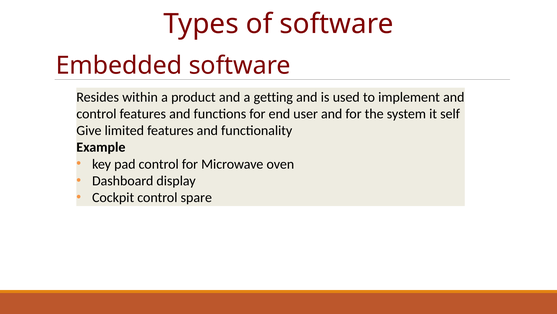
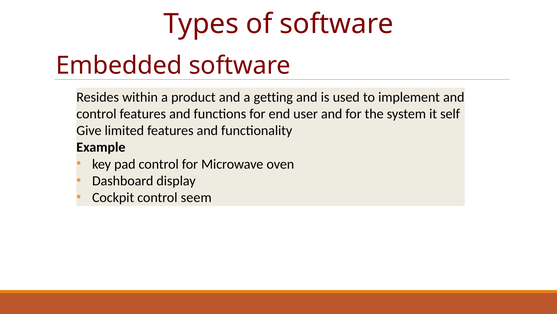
spare: spare -> seem (196, 197)
